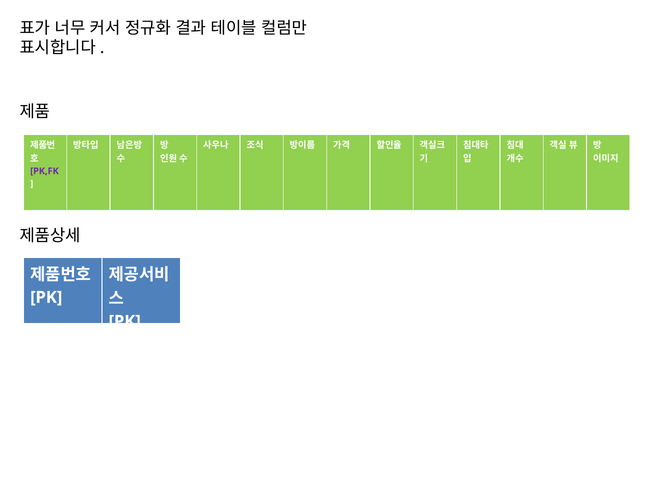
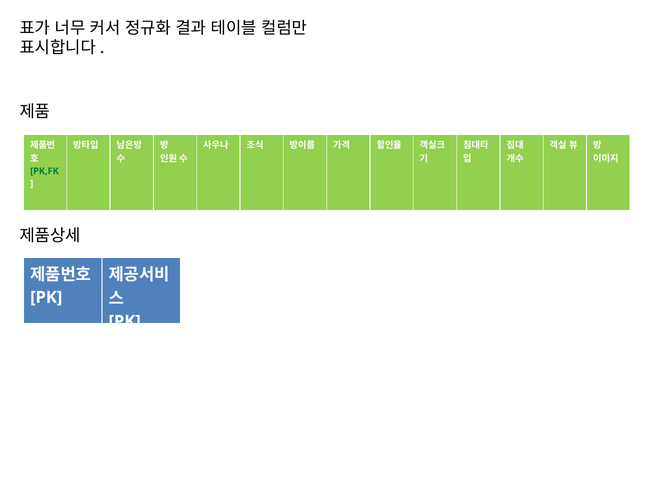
PK,FK colour: purple -> green (44, 171)
